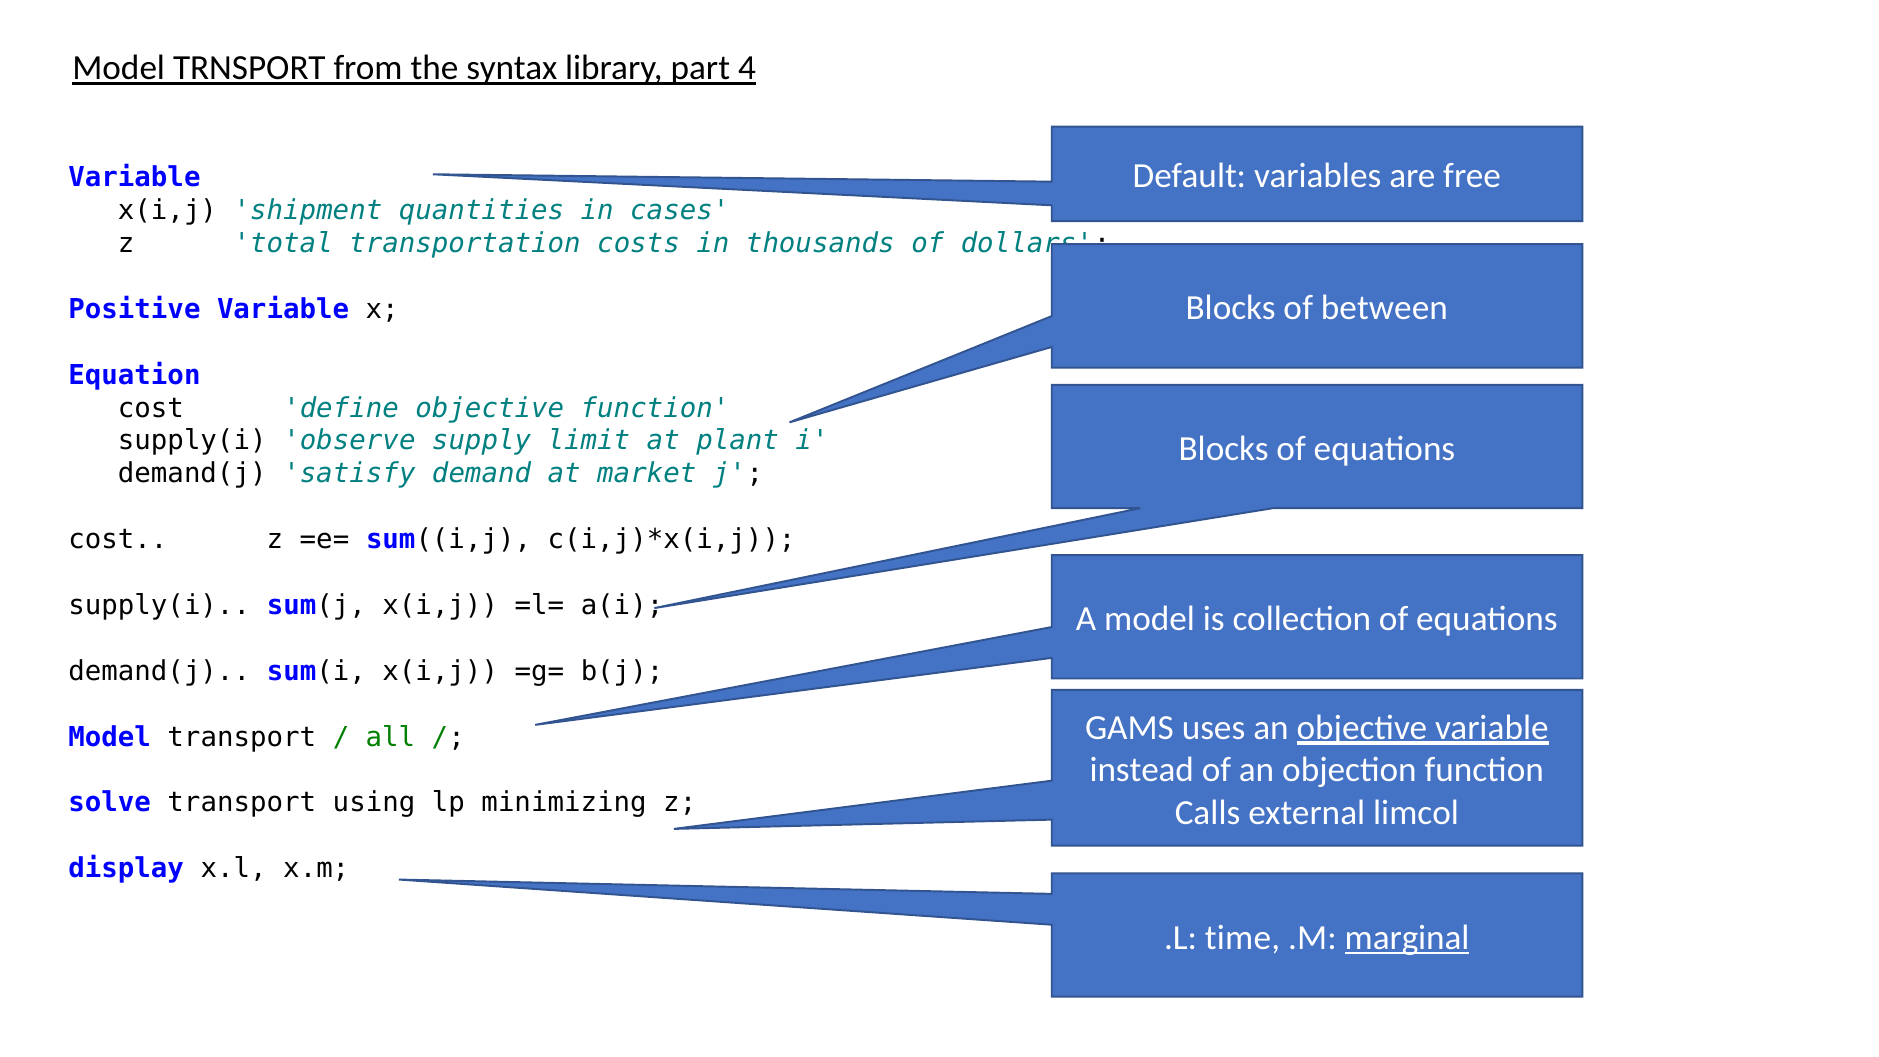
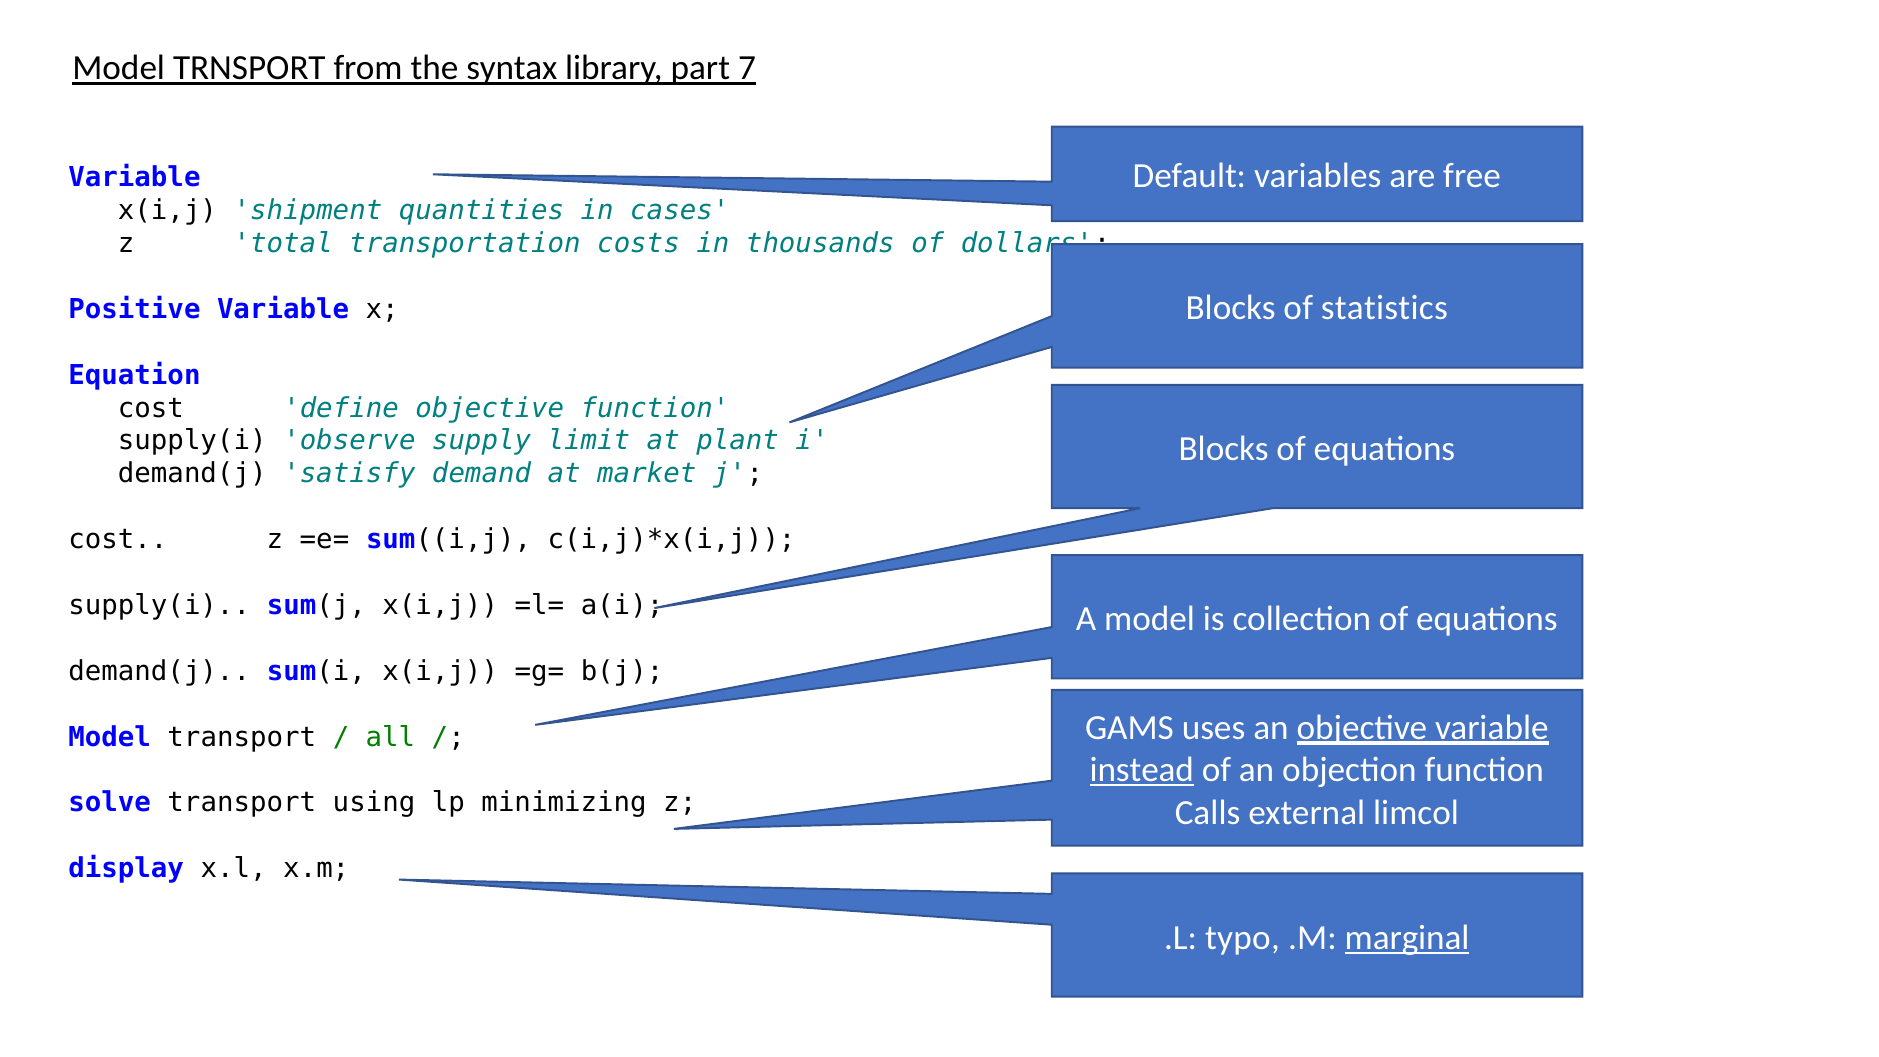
4: 4 -> 7 (747, 68)
between: between -> statistics (1384, 308)
instead underline: none -> present (1142, 770)
time: time -> typo (1242, 937)
